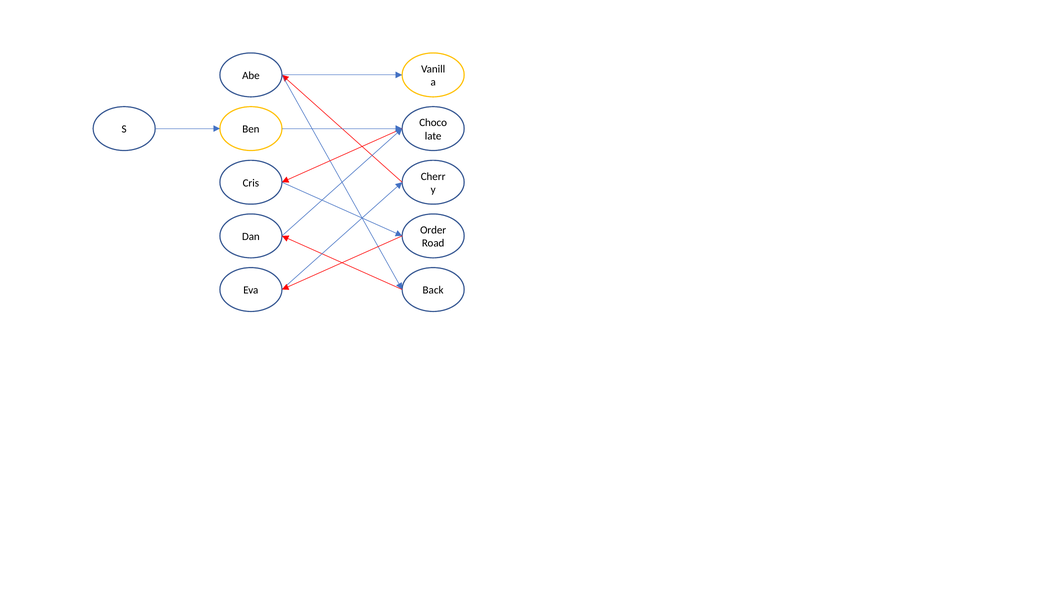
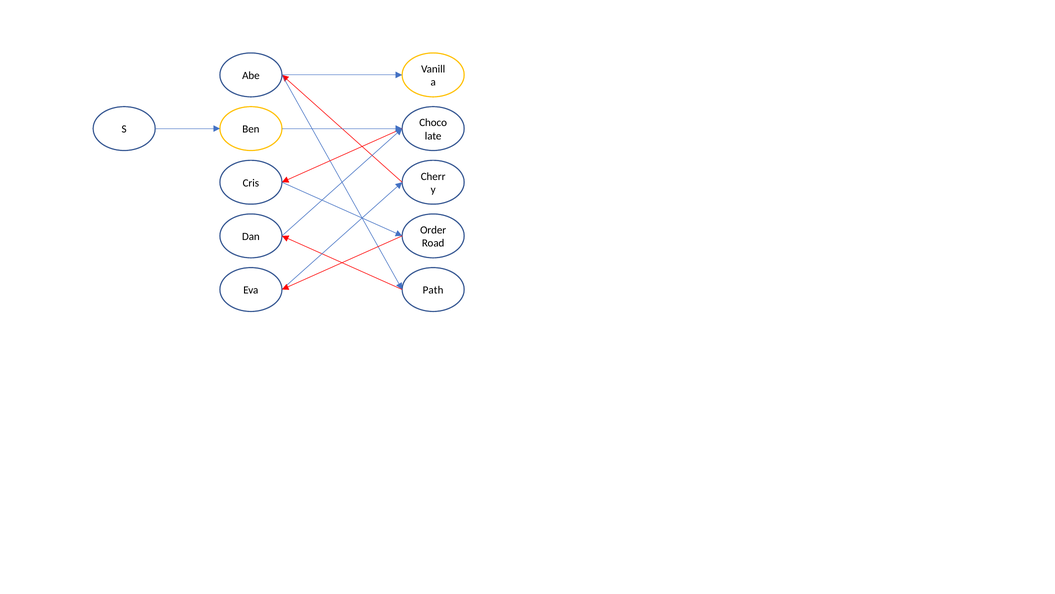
Back: Back -> Path (433, 290)
